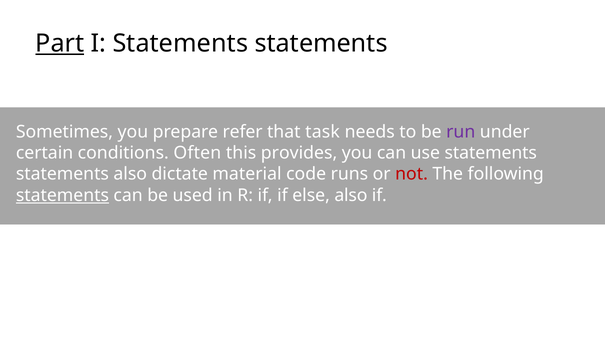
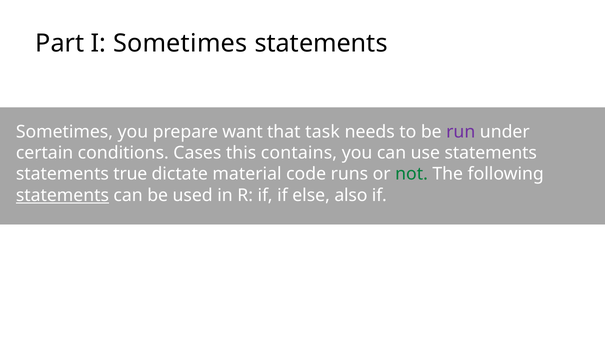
Part underline: present -> none (60, 43)
I Statements: Statements -> Sometimes (180, 43)
refer: refer -> want (243, 132)
Often: Often -> Cases (197, 153)
provides: provides -> contains (299, 153)
statements also: also -> true (130, 174)
not colour: red -> green (412, 174)
